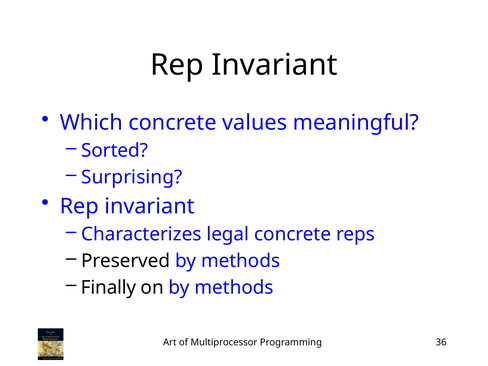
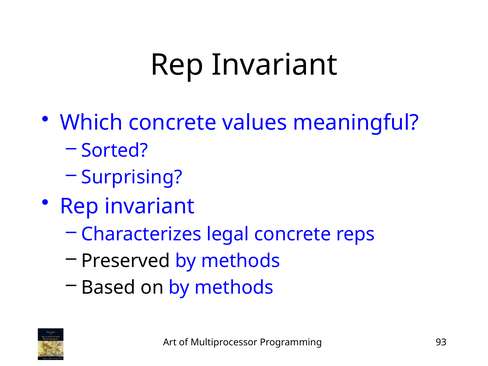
Finally: Finally -> Based (108, 287)
36: 36 -> 93 (441, 342)
